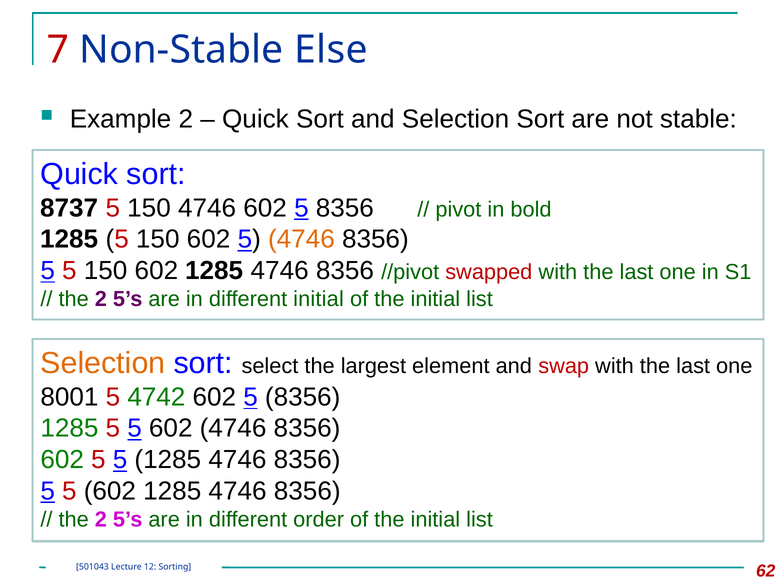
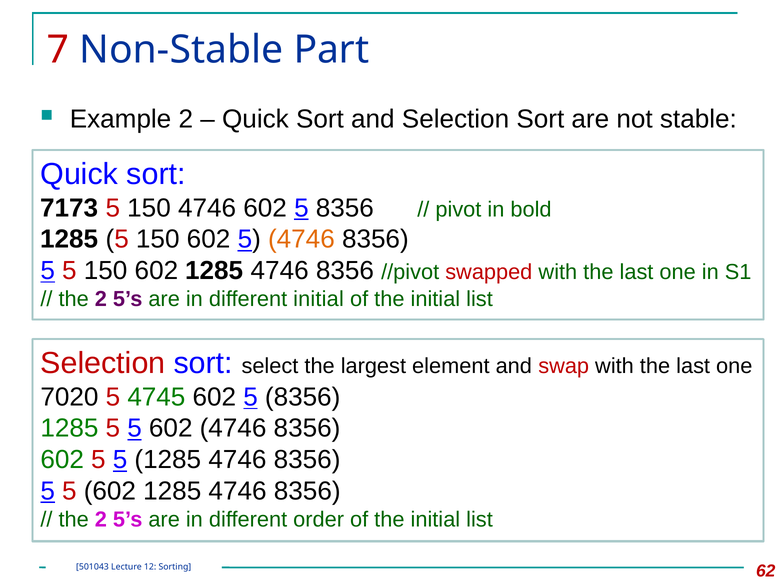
Else: Else -> Part (331, 50)
8737: 8737 -> 7173 (69, 208)
Selection colour: orange -> red (103, 364)
8001: 8001 -> 7020 (69, 397)
4742: 4742 -> 4745 (156, 397)
